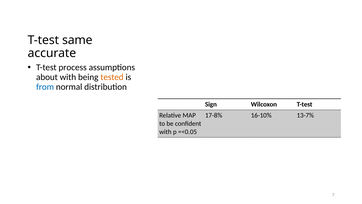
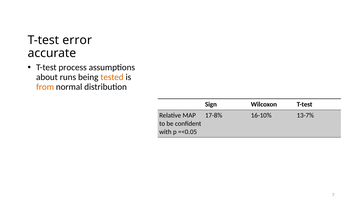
same: same -> error (77, 40)
about with: with -> runs (68, 77)
from colour: blue -> orange (45, 87)
